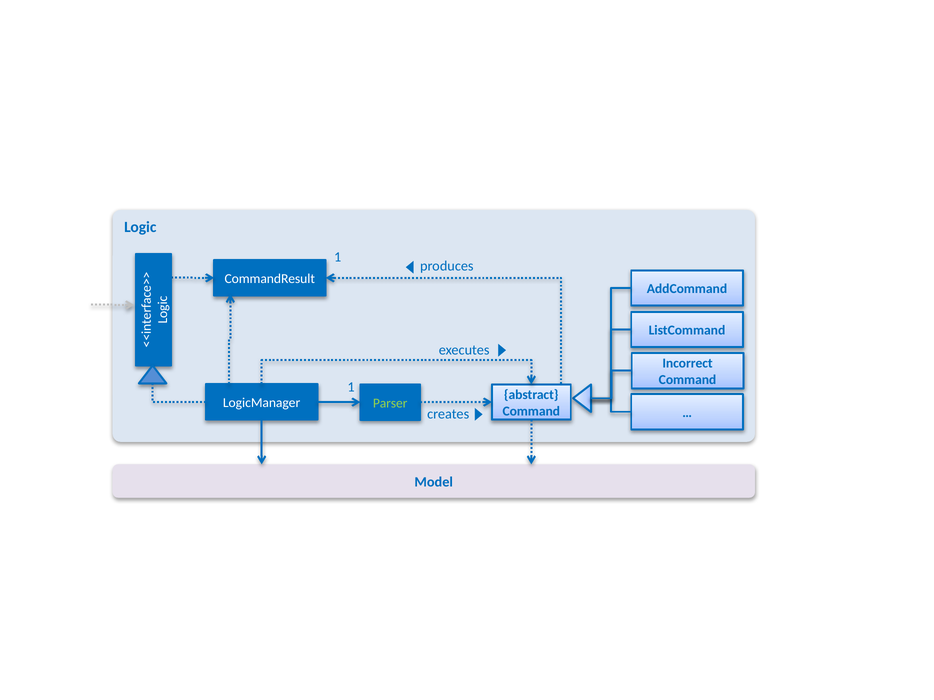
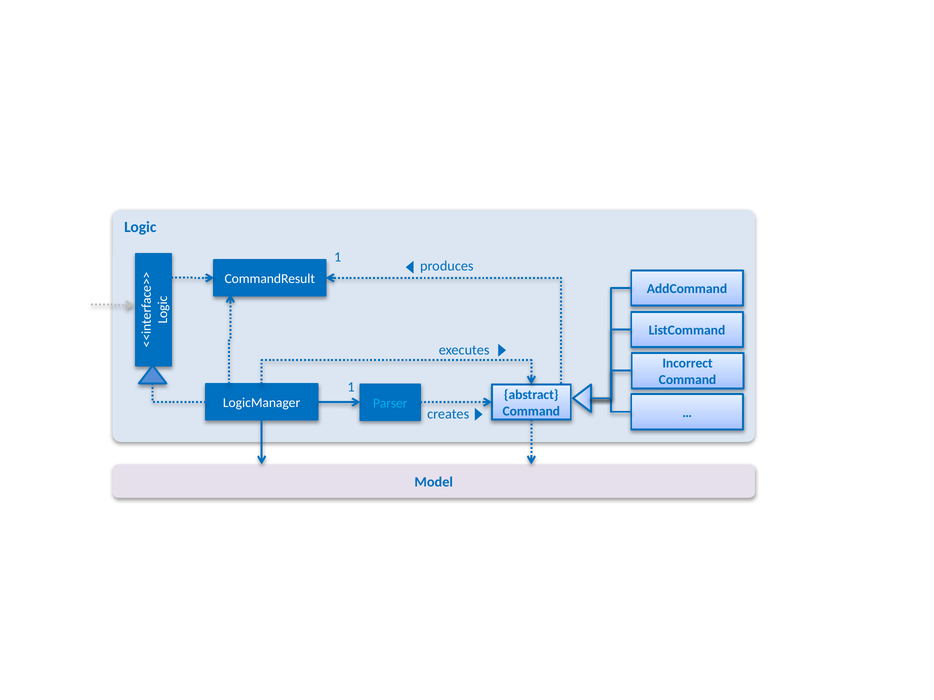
Parser colour: light green -> light blue (390, 403)
